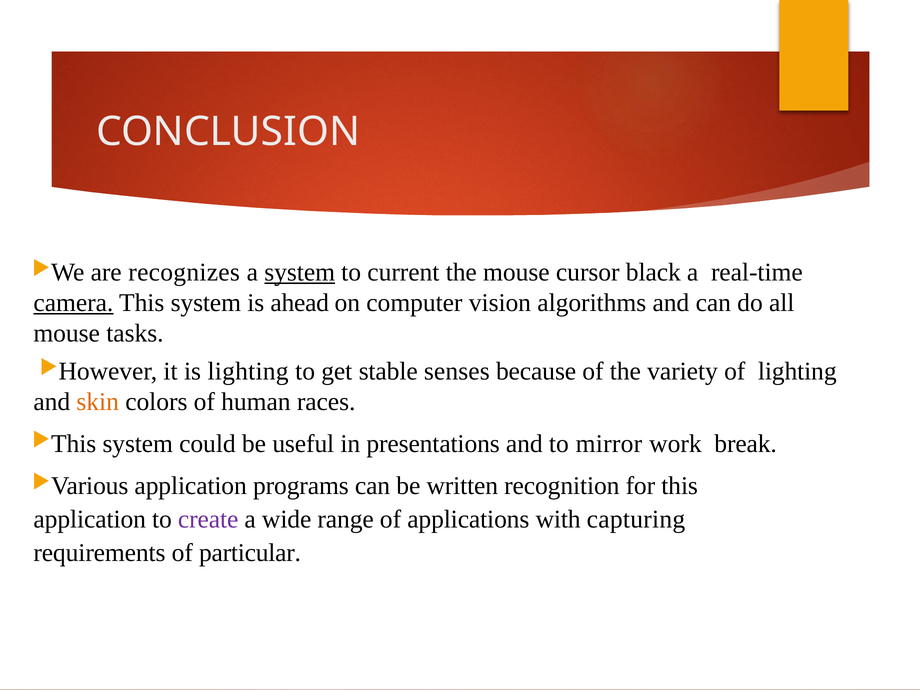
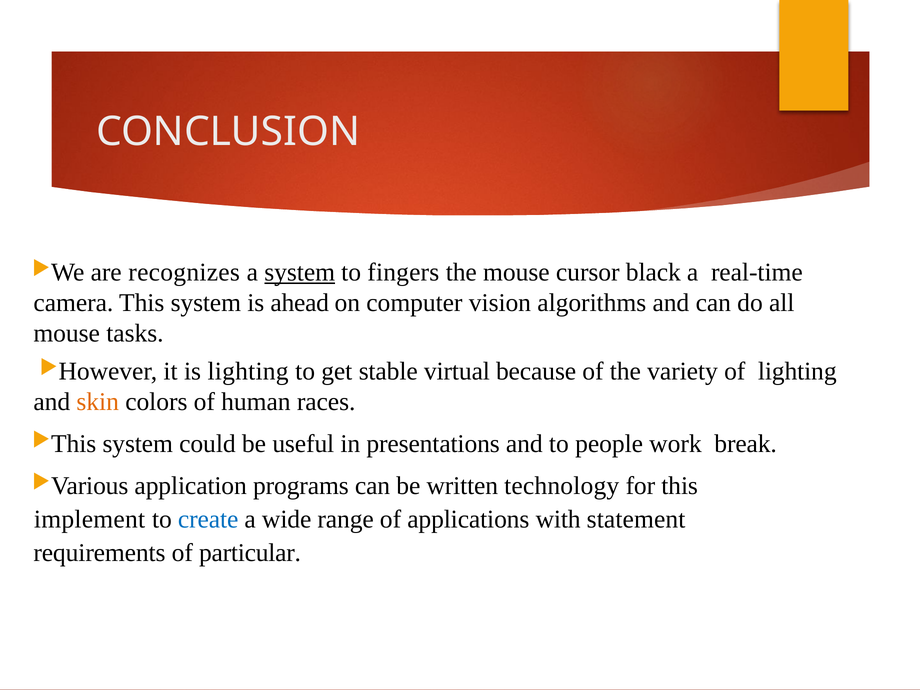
current: current -> fingers (403, 272)
camera underline: present -> none (73, 303)
senses: senses -> virtual (457, 371)
mirror: mirror -> people (609, 444)
recognition: recognition -> technology (562, 486)
application: application -> implement (90, 519)
create colour: purple -> blue (208, 519)
capturing: capturing -> statement (636, 519)
